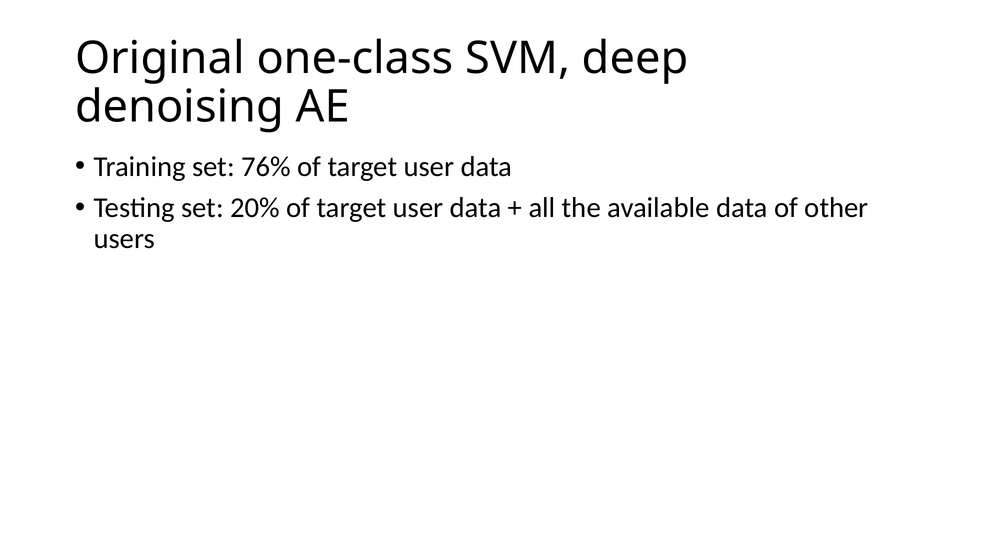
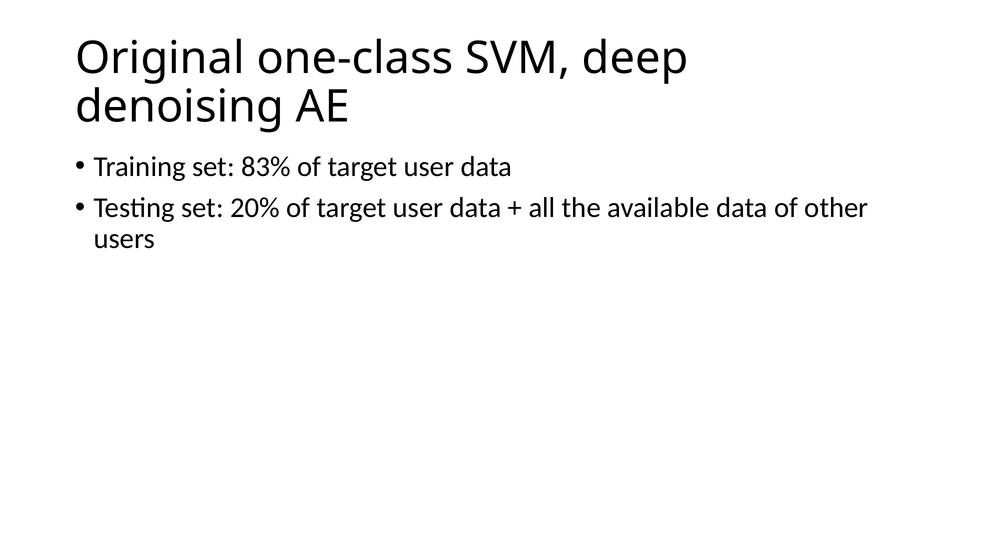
76%: 76% -> 83% (266, 167)
